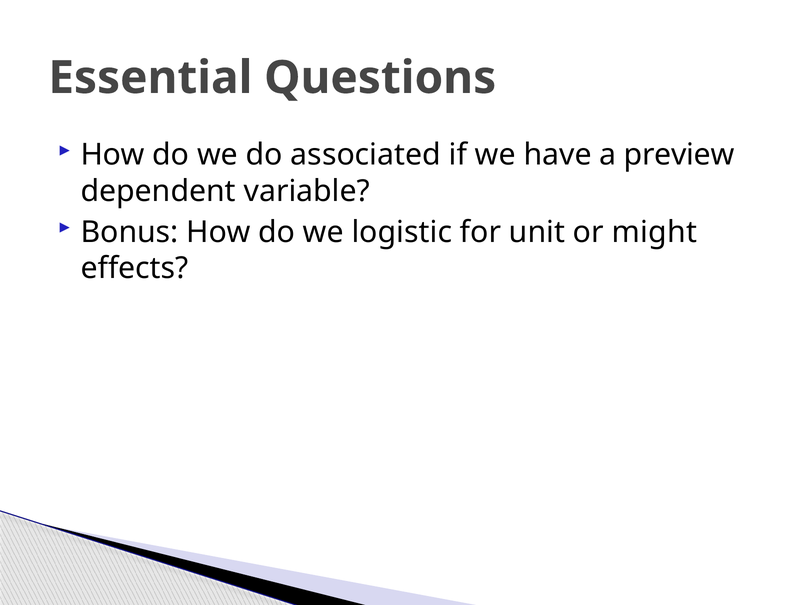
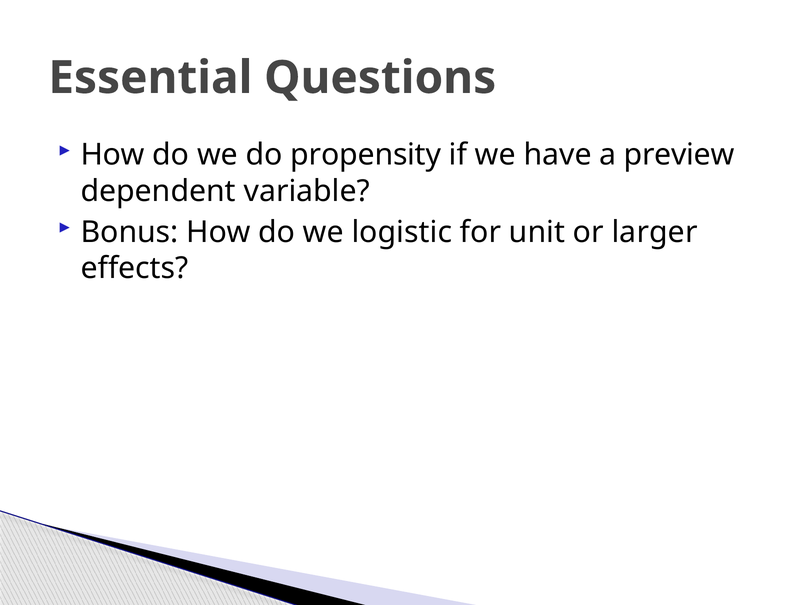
associated: associated -> propensity (366, 155)
might: might -> larger (655, 232)
